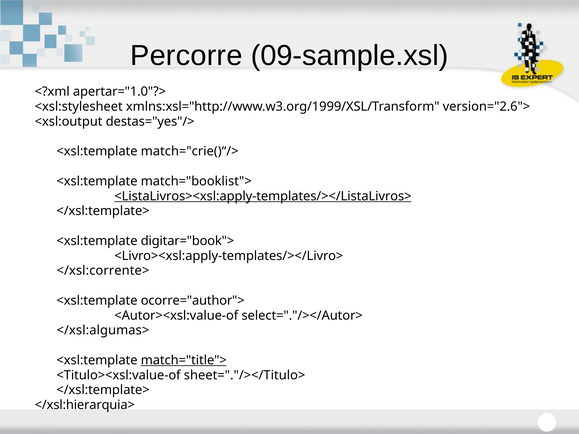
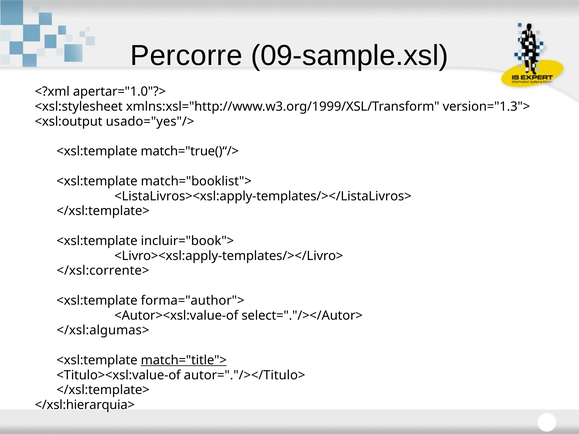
version="2.6">: version="2.6"> -> version="1.3"> (486, 107)
destas="yes"/>: destas="yes"/> -> usado="yes"/> (150, 122)
match="crie()“/>: match="crie()“/> -> match="true()“/> (190, 151)
<ListaLivros><xsl:apply-templates/></ListaLivros> underline: present -> none (263, 196)
digitar="book">: digitar="book"> -> incluir="book"> (187, 241)
ocorre="author">: ocorre="author"> -> forma="author"> (193, 301)
sheet="."/></Titulo>: sheet="."/></Titulo> -> autor="."/></Titulo> (245, 375)
